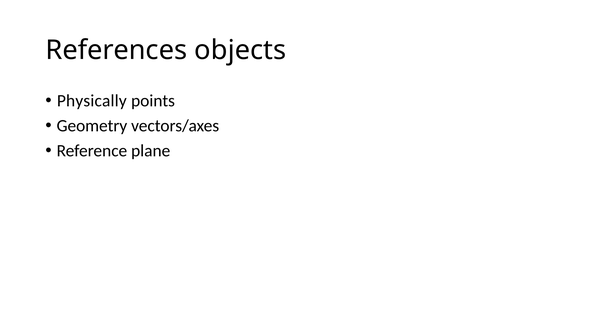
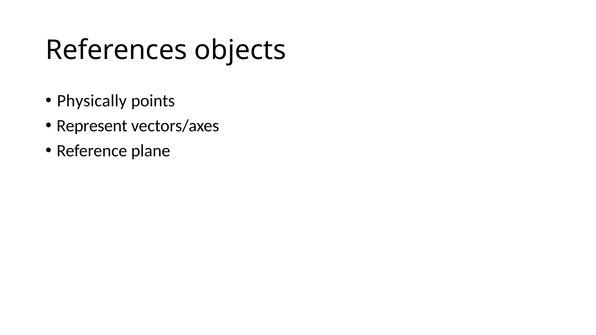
Geometry: Geometry -> Represent (92, 126)
